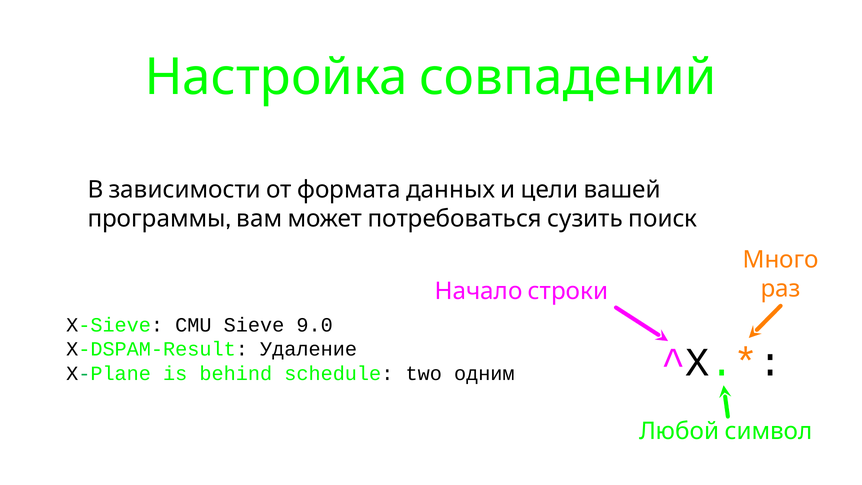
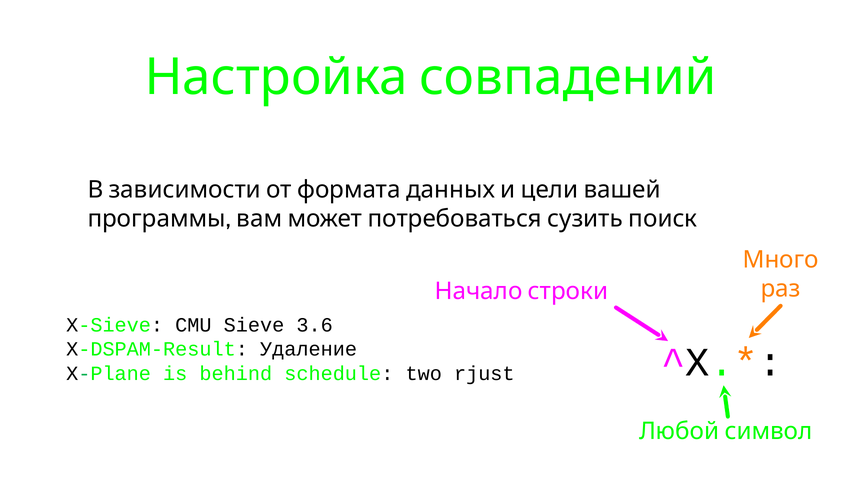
9.0: 9.0 -> 3.6 (315, 325)
одним: одним -> rjust (484, 373)
